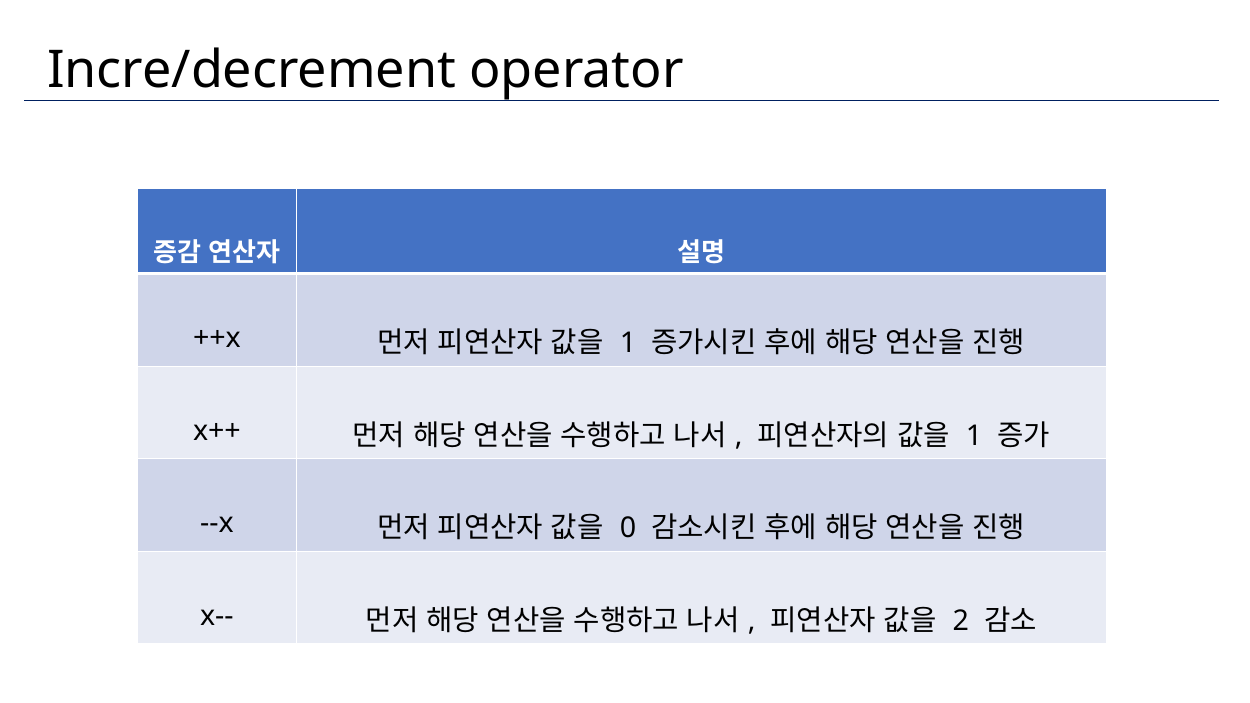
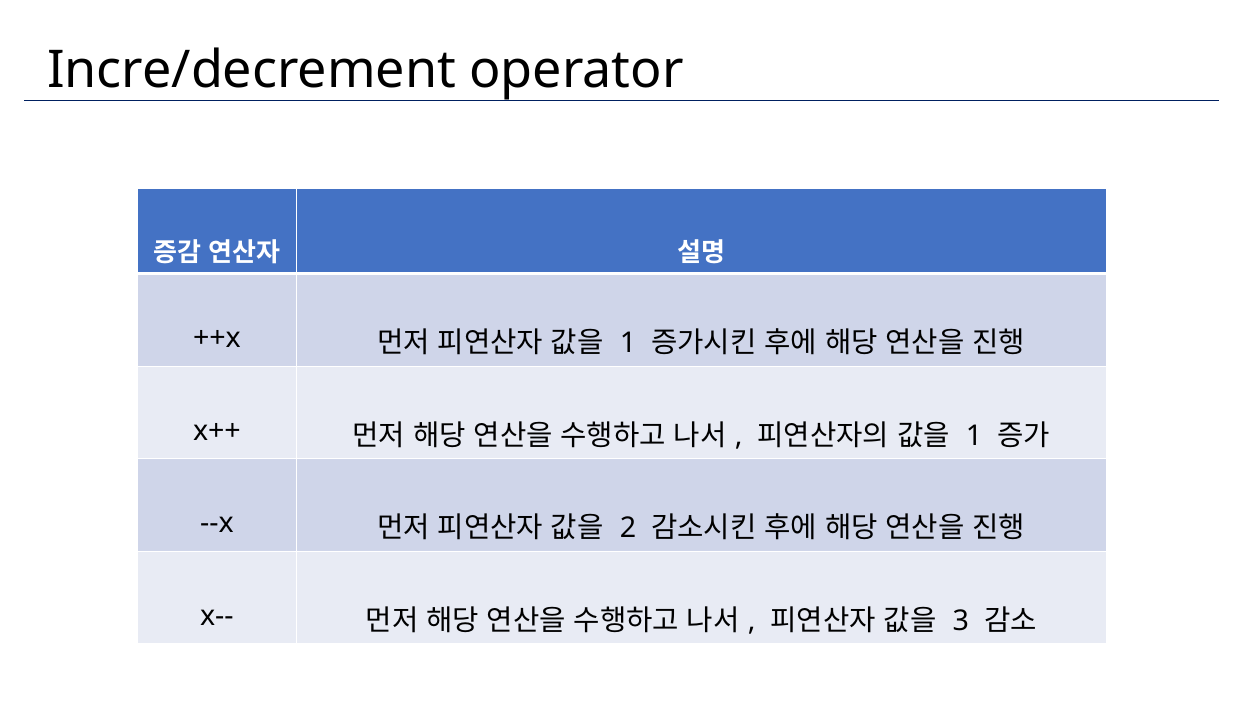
0: 0 -> 2 (628, 529)
2: 2 -> 3 (961, 621)
